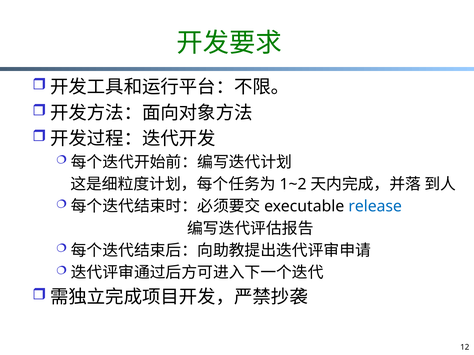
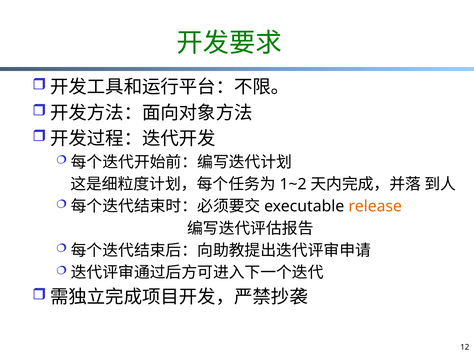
release colour: blue -> orange (375, 207)
